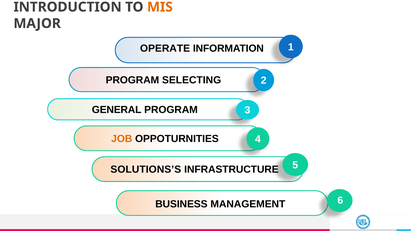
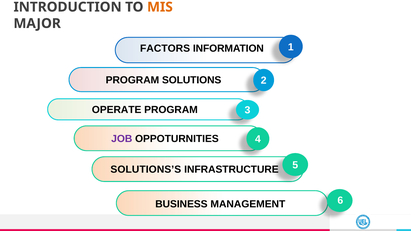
OPERATE: OPERATE -> FACTORS (165, 48)
SELECTING: SELECTING -> SOLUTIONS (192, 80)
GENERAL: GENERAL -> OPERATE (117, 110)
JOB colour: orange -> purple (122, 139)
